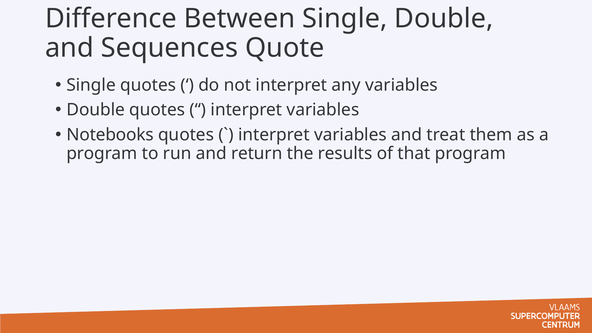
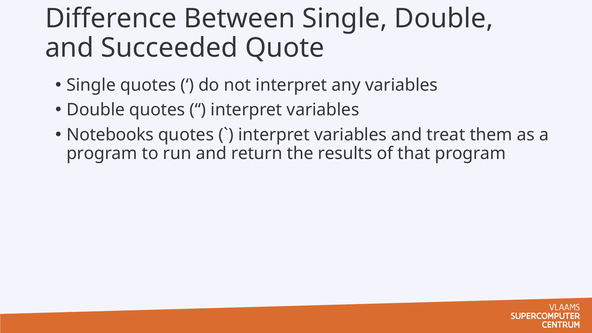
Sequences: Sequences -> Succeeded (169, 48)
